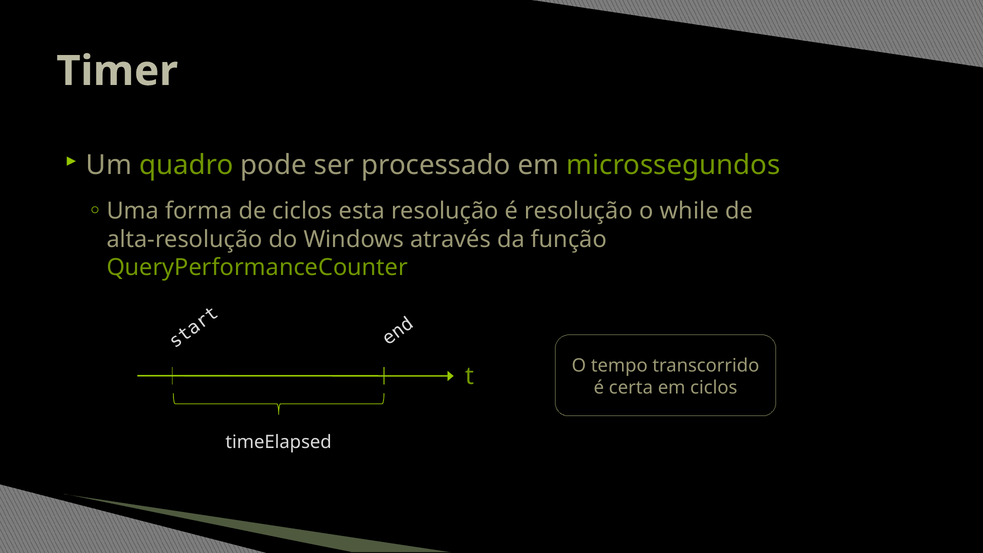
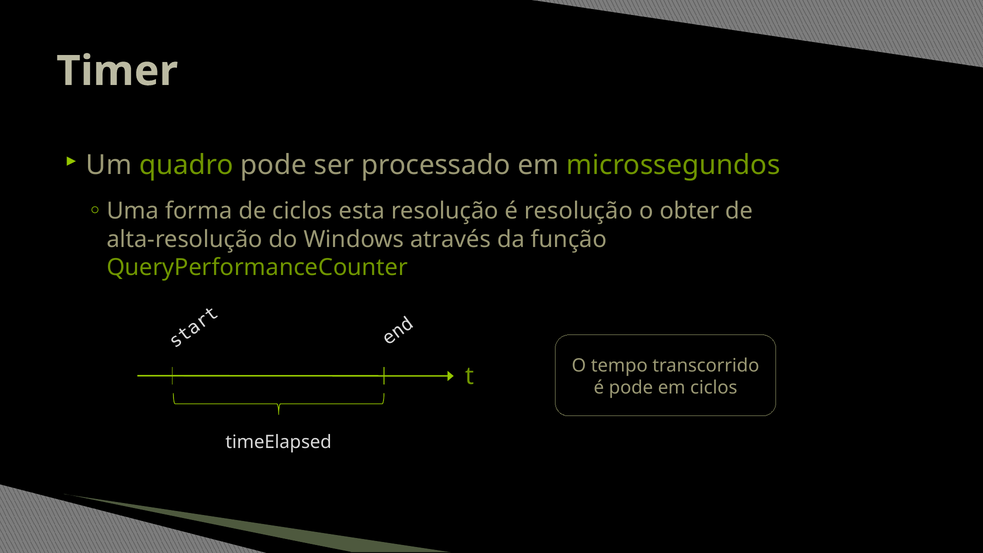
while: while -> obter (689, 211)
é certa: certa -> pode (631, 388)
